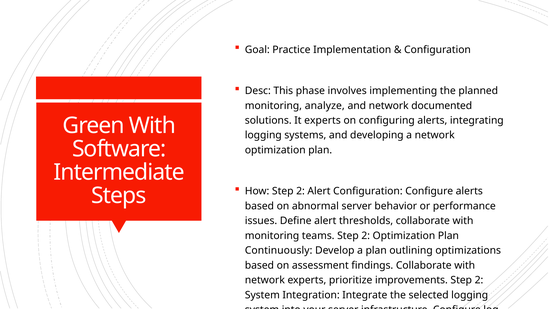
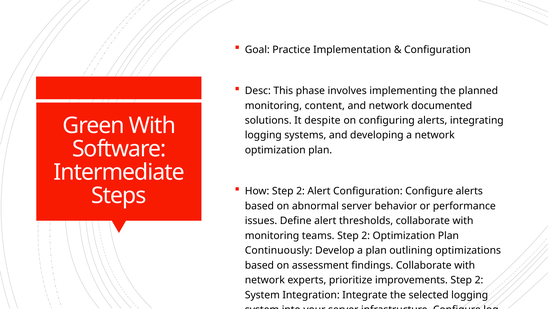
analyze: analyze -> content (325, 106)
It experts: experts -> despite (322, 120)
